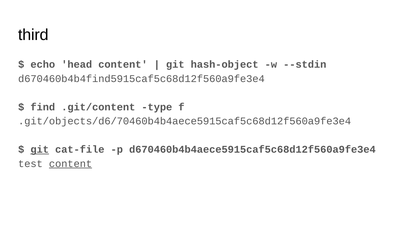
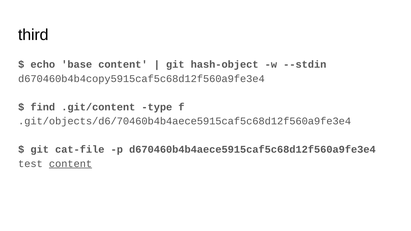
head: head -> base (77, 65)
d670460b4b4find5915caf5c68d12f560a9fe3e4: d670460b4b4find5915caf5c68d12f560a9fe3e4 -> d670460b4b4copy5915caf5c68d12f560a9fe3e4 (141, 79)
git underline: present -> none (40, 150)
